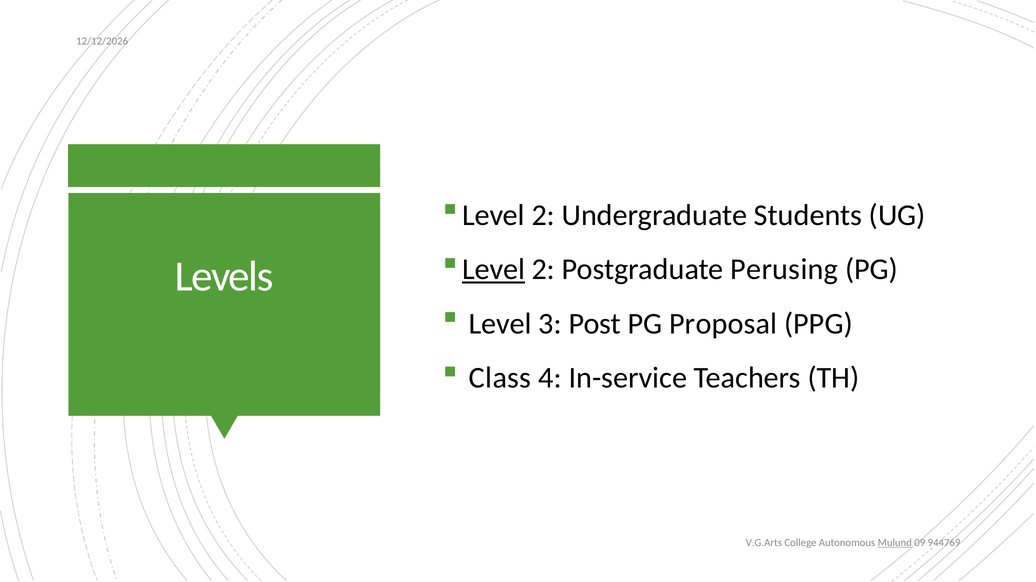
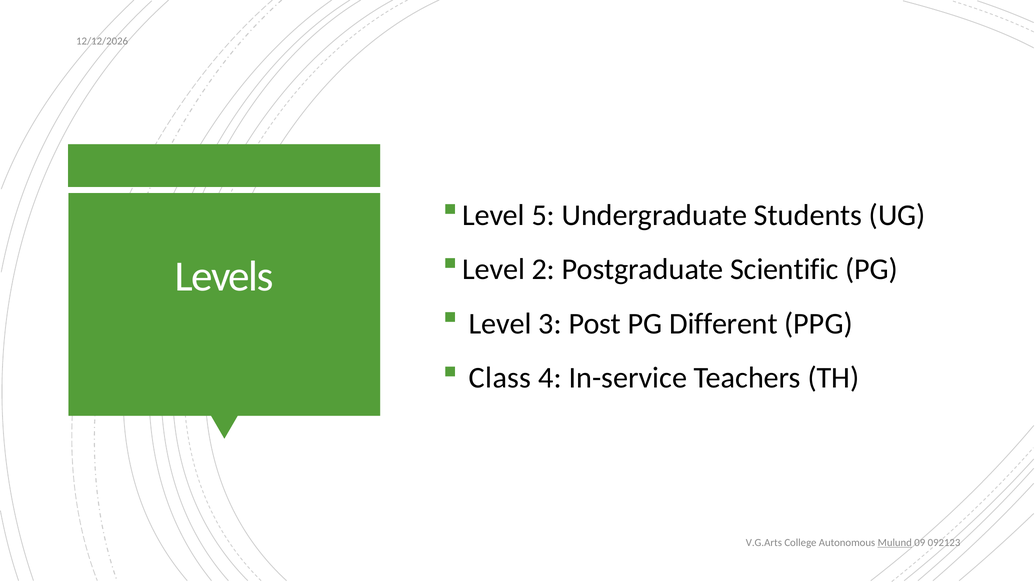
2: 2 -> 5 (543, 216)
Level underline: present -> none (494, 270)
Perusing: Perusing -> Scientific (784, 270)
Proposal: Proposal -> Different (723, 324)
944769: 944769 -> 092123 (944, 543)
